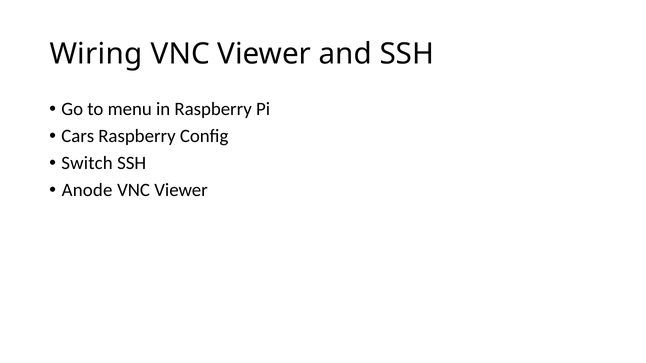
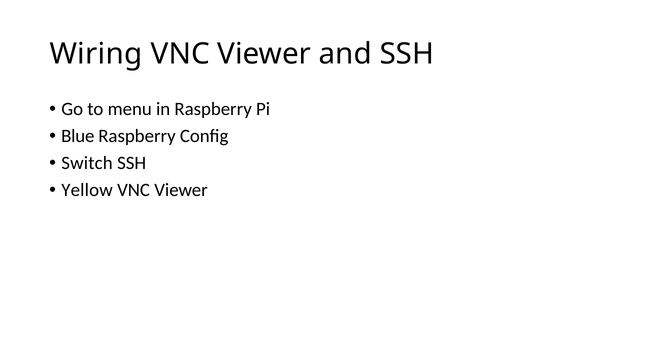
Cars: Cars -> Blue (78, 136)
Anode: Anode -> Yellow (87, 190)
